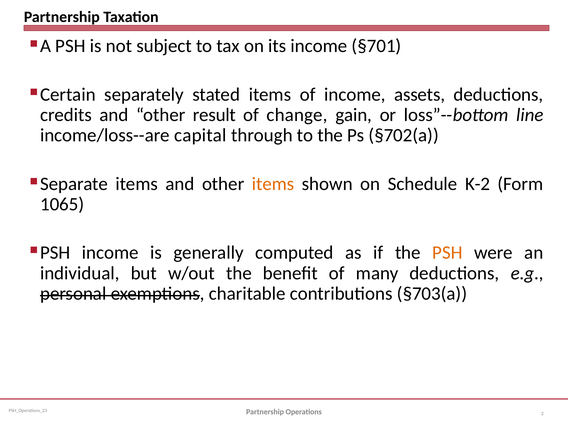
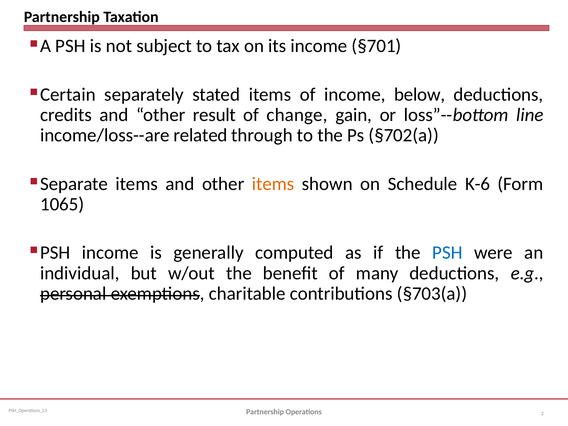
assets: assets -> below (420, 94)
capital: capital -> related (201, 135)
K-2: K-2 -> K-6 (478, 184)
PSH colour: orange -> blue (447, 253)
